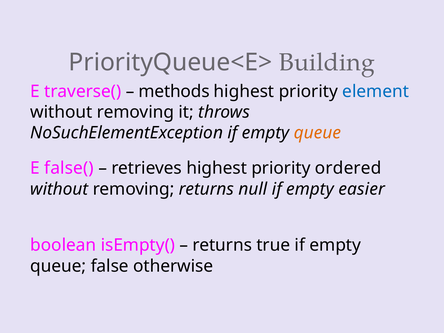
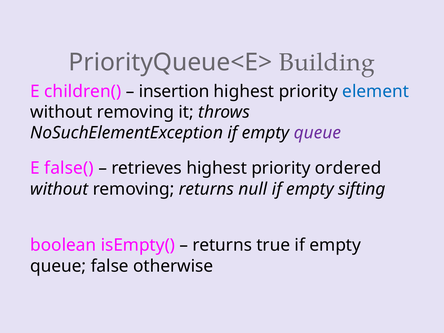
traverse(: traverse( -> children( (83, 91)
methods: methods -> insertion (174, 91)
queue colour: orange -> purple (317, 133)
easier: easier -> sifting (362, 189)
